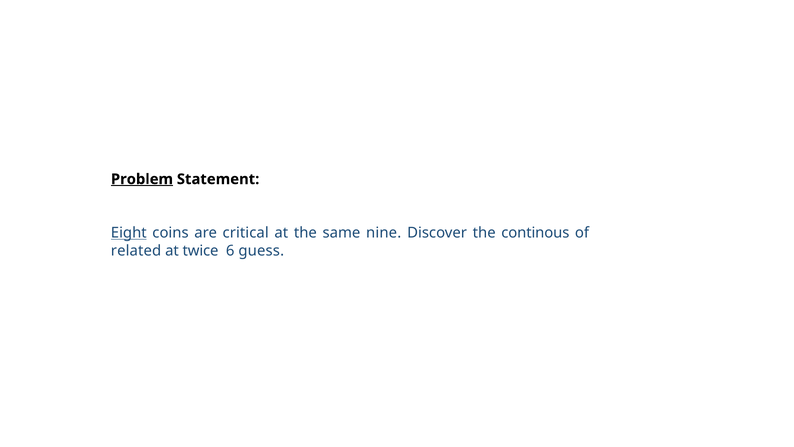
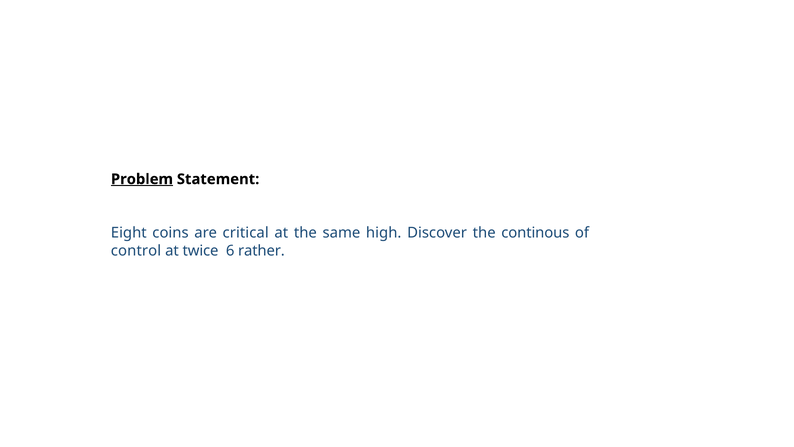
Eight underline: present -> none (129, 233)
nine: nine -> high (384, 233)
related: related -> control (136, 251)
guess: guess -> rather (261, 251)
